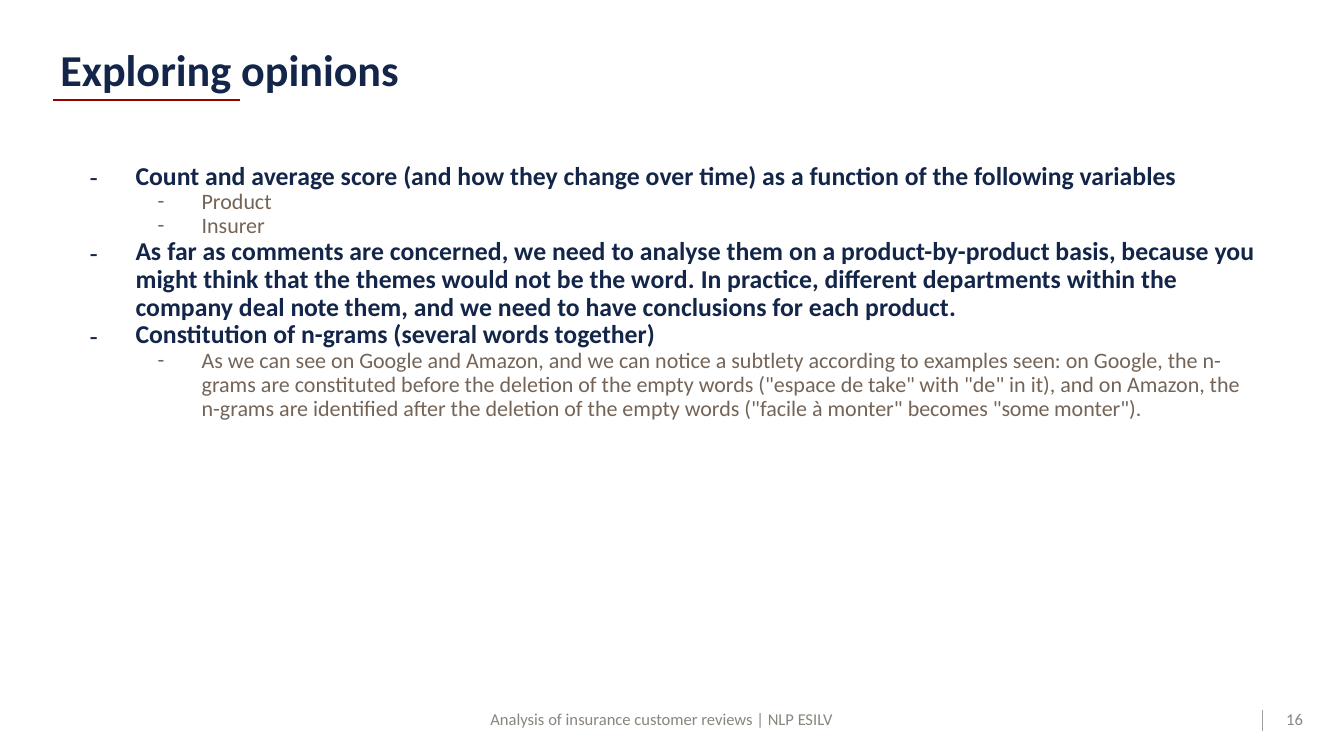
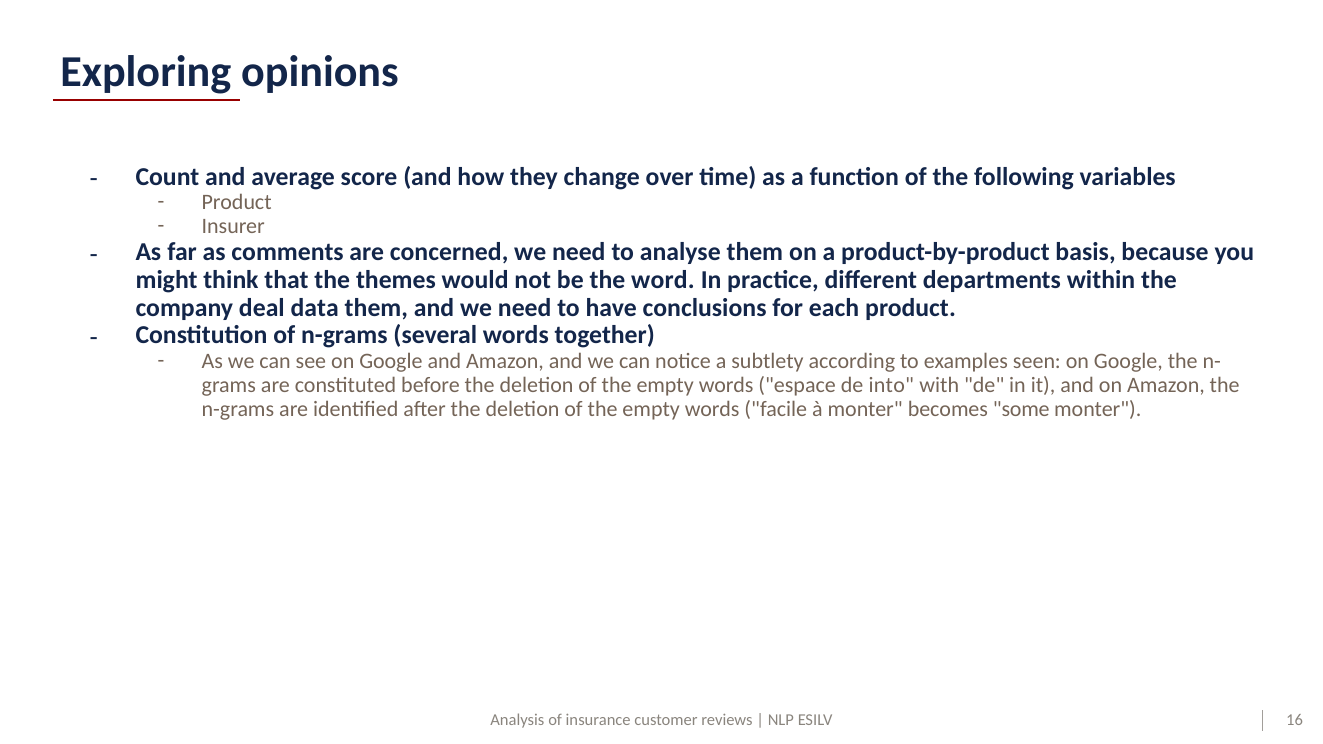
note: note -> data (315, 308)
take: take -> into (891, 385)
